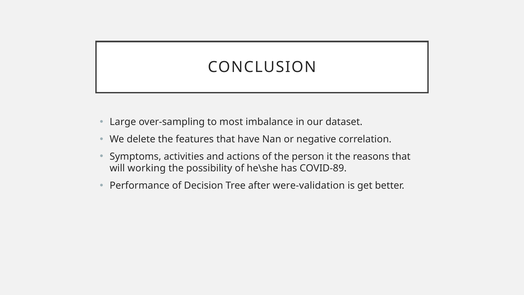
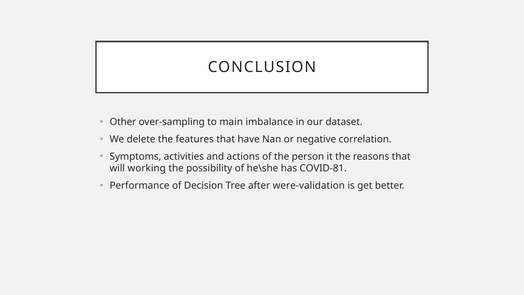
Large: Large -> Other (123, 122)
most: most -> main (231, 122)
COVID-89: COVID-89 -> COVID-81 (323, 168)
